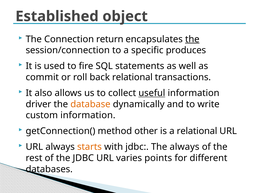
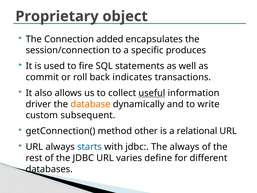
Established: Established -> Proprietary (57, 16)
return: return -> added (110, 39)
the underline: present -> none (192, 39)
back relational: relational -> indicates (132, 77)
custom information: information -> subsequent (88, 115)
starts colour: orange -> blue (89, 147)
points: points -> define (158, 158)
